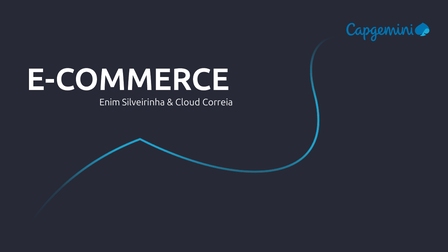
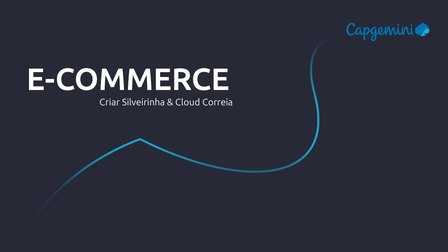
Enim: Enim -> Criar (110, 102)
